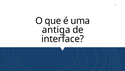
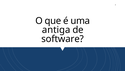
interface: interface -> software (63, 39)
